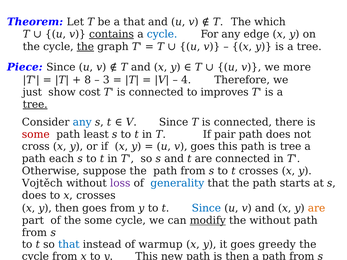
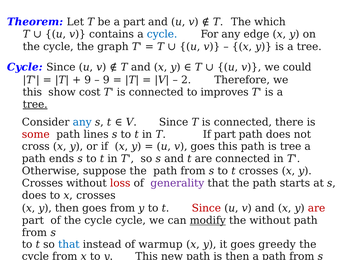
a that: that -> part (134, 22)
contains underline: present -> none (111, 34)
the underline: present -> none (85, 47)
Piece: Piece -> Cycle (25, 67)
more: more -> could (297, 67)
8: 8 -> 9 (88, 80)
3: 3 -> 9 (106, 80)
4: 4 -> 2 (186, 80)
just: just -> this (32, 92)
least: least -> lines (96, 134)
If pair: pair -> part (225, 134)
each: each -> ends (62, 159)
Vojtěch: Vojtěch -> Crosses (42, 183)
loss colour: purple -> red (120, 183)
generality colour: blue -> purple (177, 183)
Since colour: blue -> red (206, 208)
are colour: orange -> red (317, 208)
of the some: some -> cycle (98, 221)
